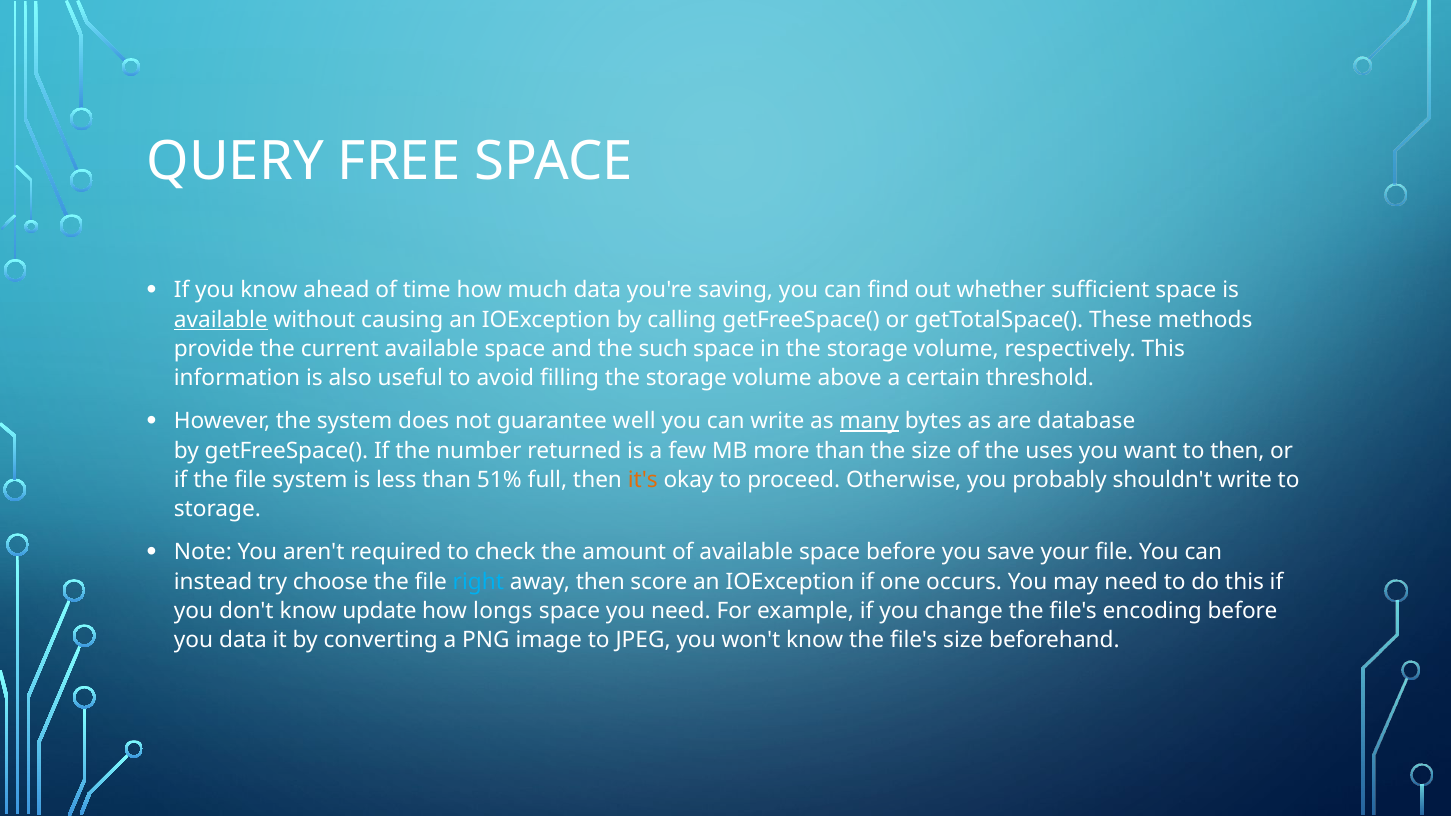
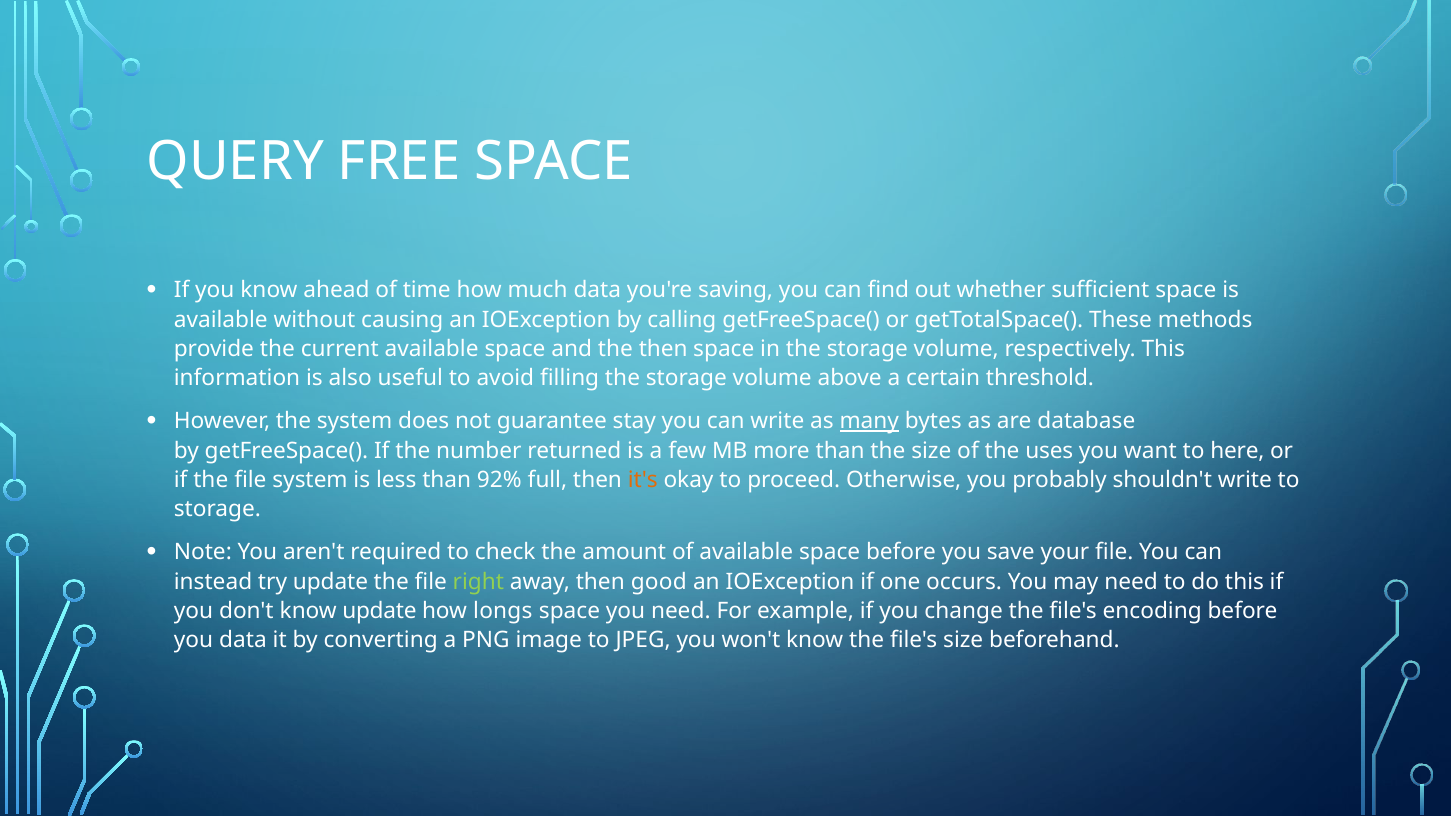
available underline: present -> none (221, 320)
the such: such -> then (663, 349)
well: well -> stay (634, 421)
to then: then -> here (1237, 451)
51%: 51% -> 92% (499, 480)
try choose: choose -> update (330, 582)
right colour: light blue -> light green (478, 582)
score: score -> good (659, 582)
